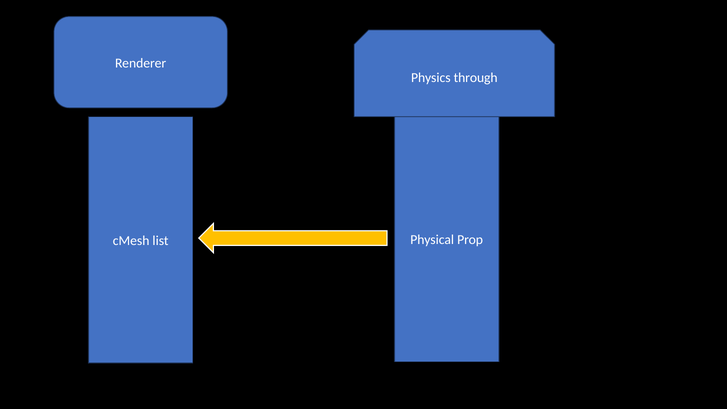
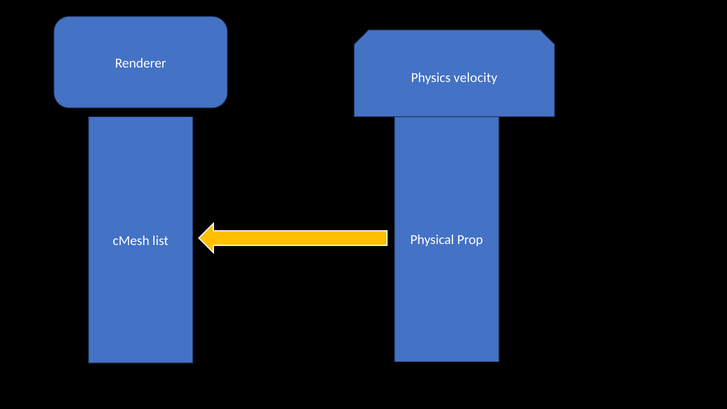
through: through -> velocity (476, 78)
